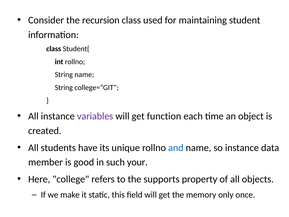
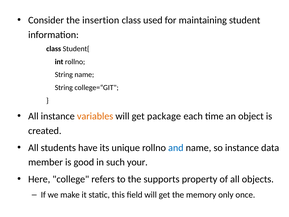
recursion: recursion -> insertion (101, 20)
variables colour: purple -> orange (95, 116)
function: function -> package (164, 116)
